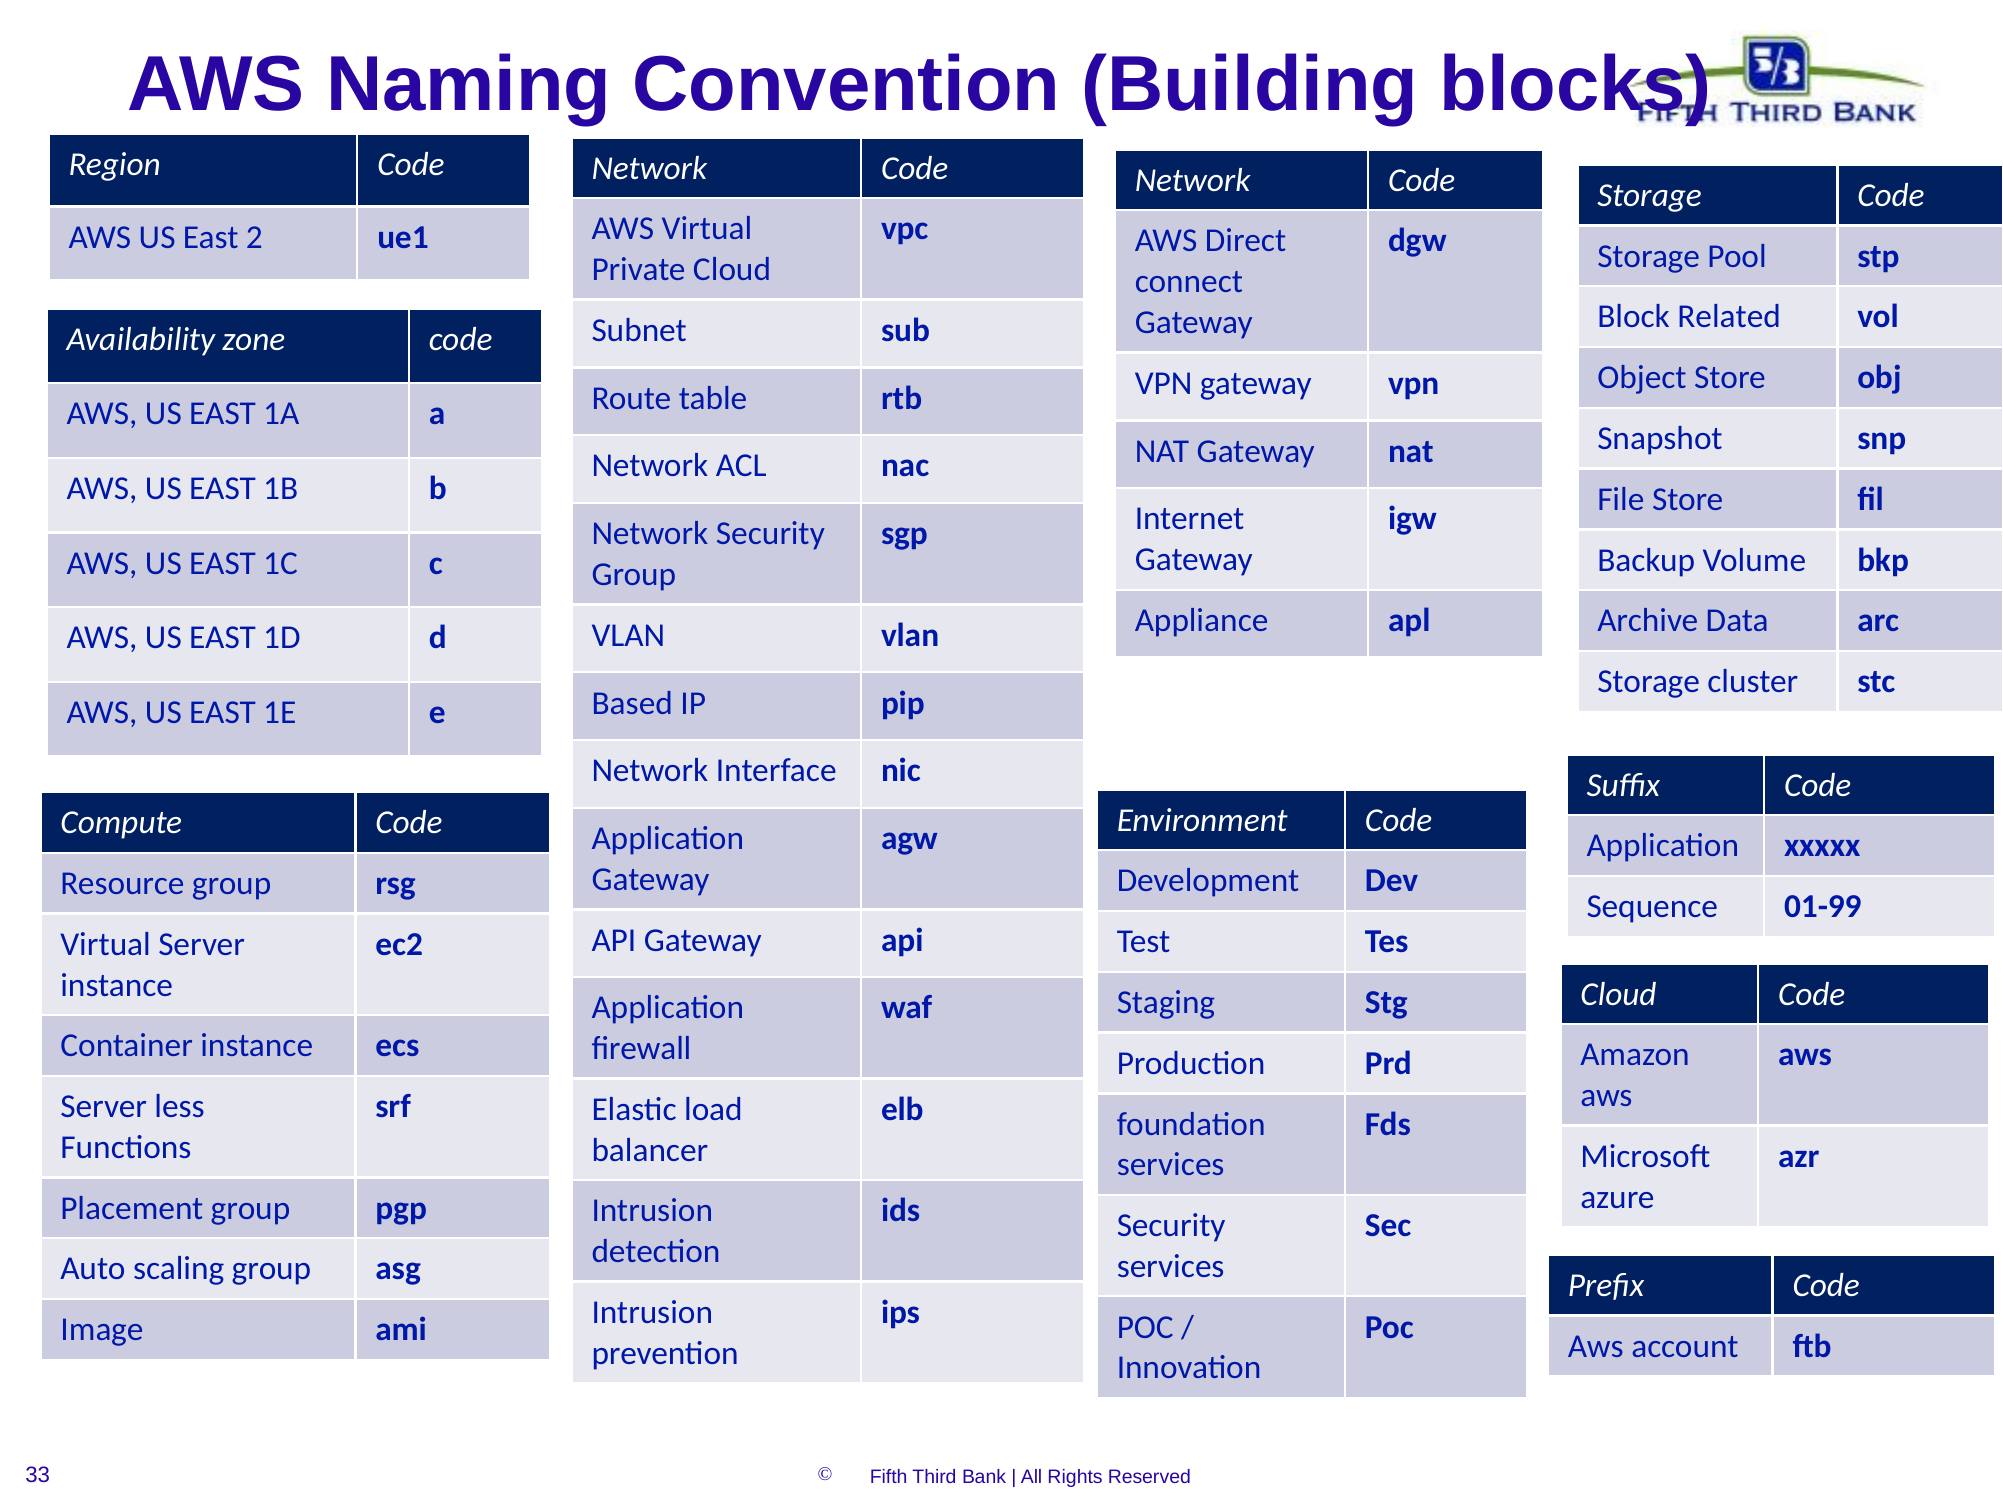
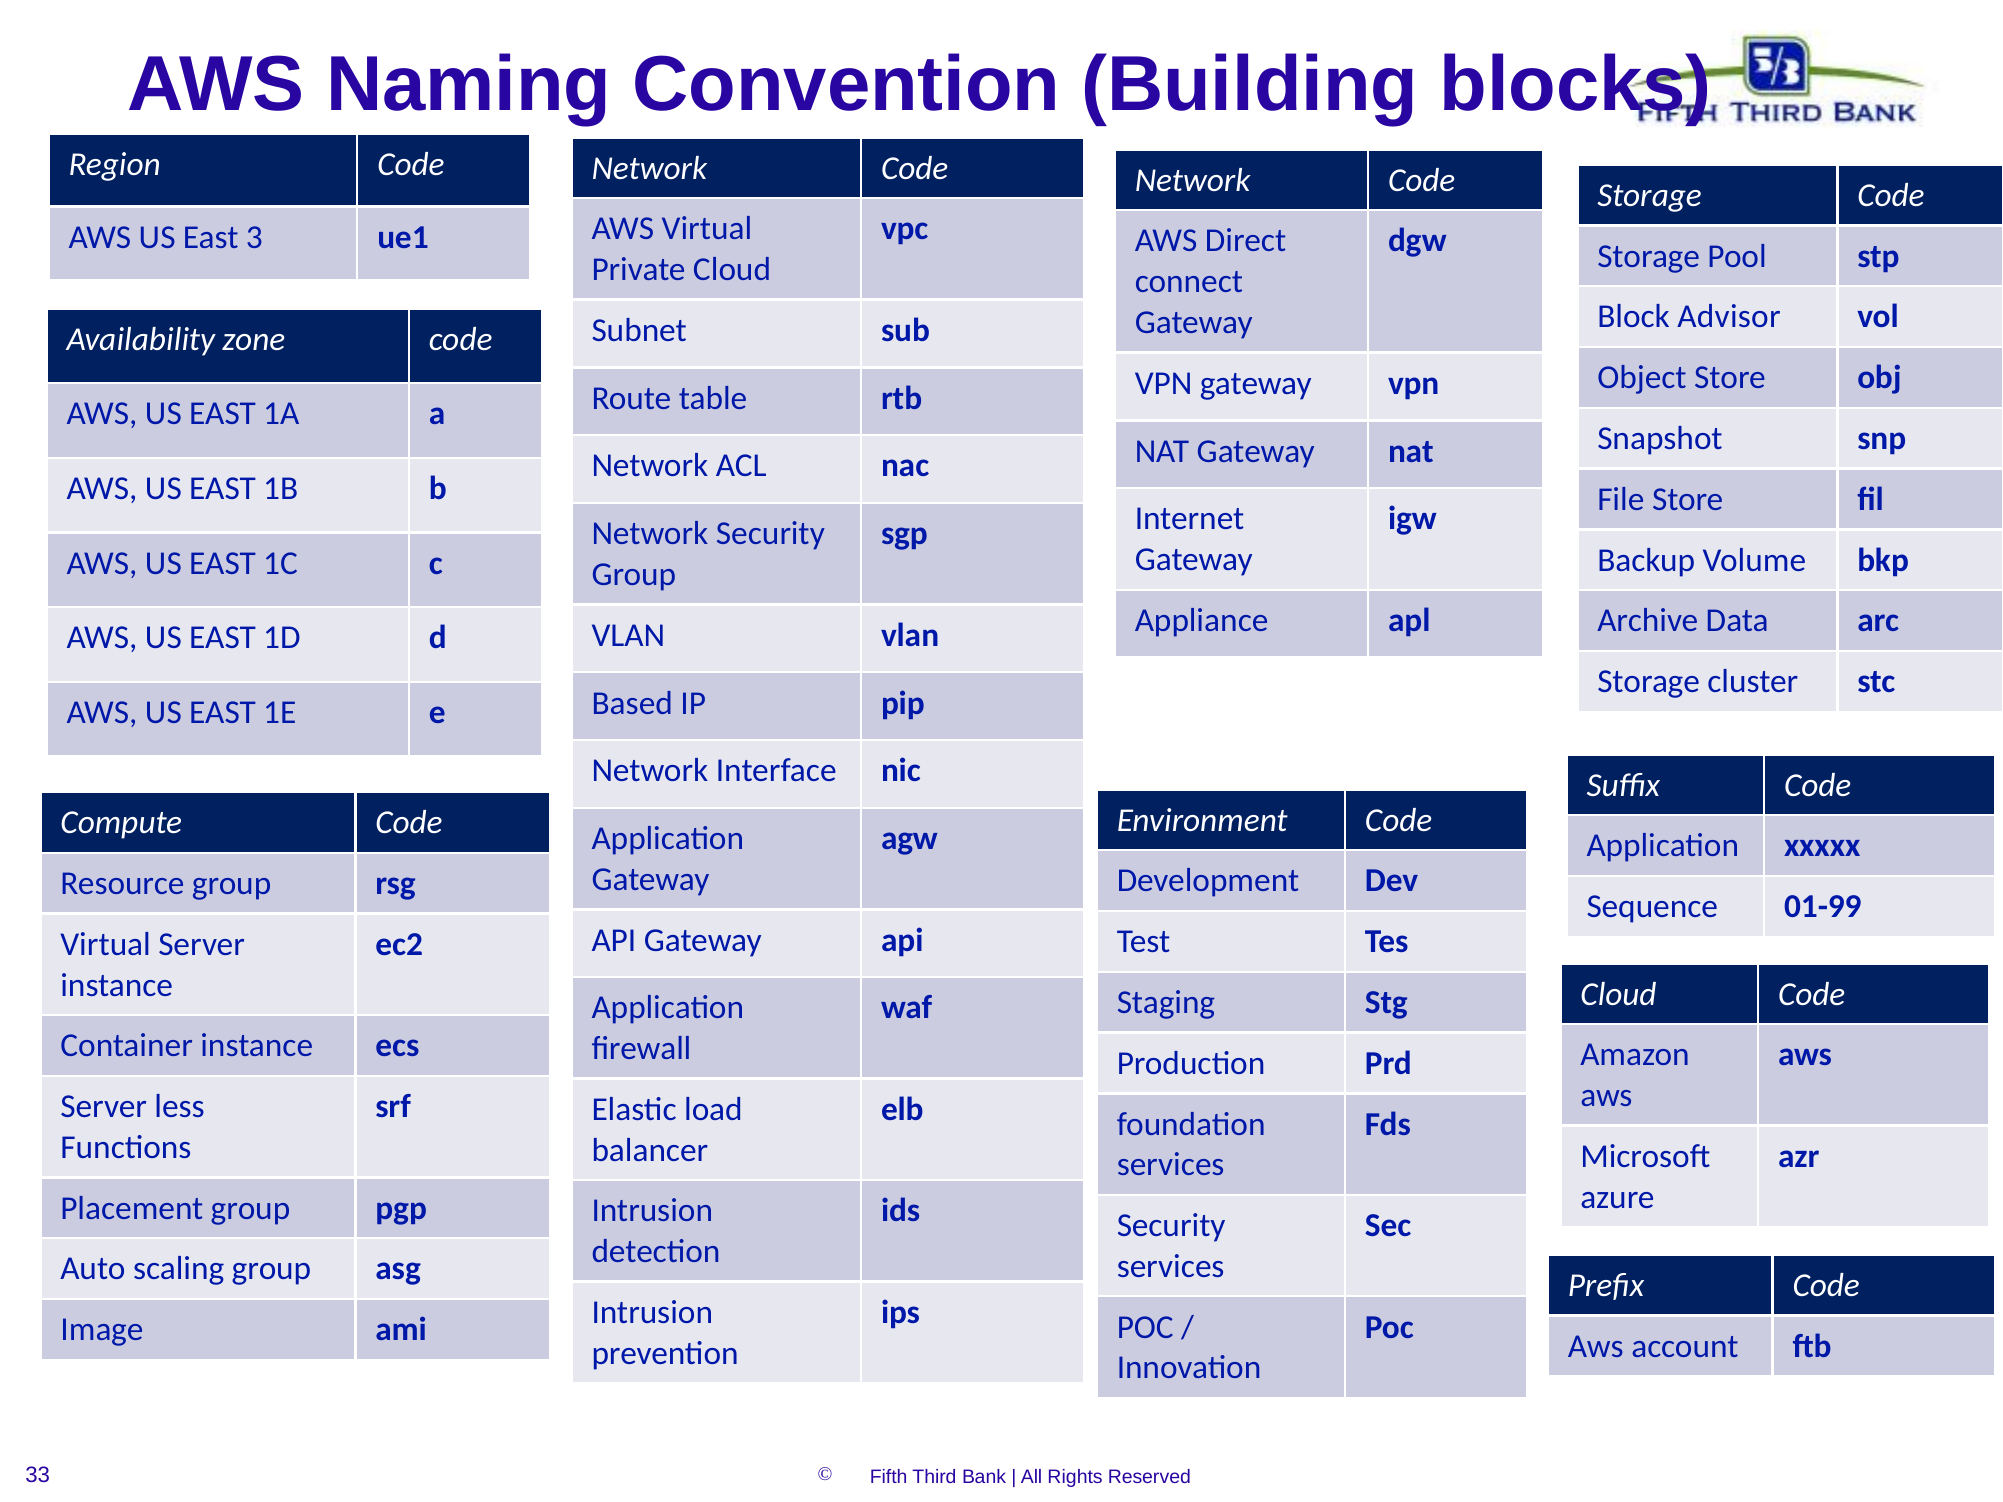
2: 2 -> 3 (254, 237)
Related: Related -> Advisor (1729, 317)
